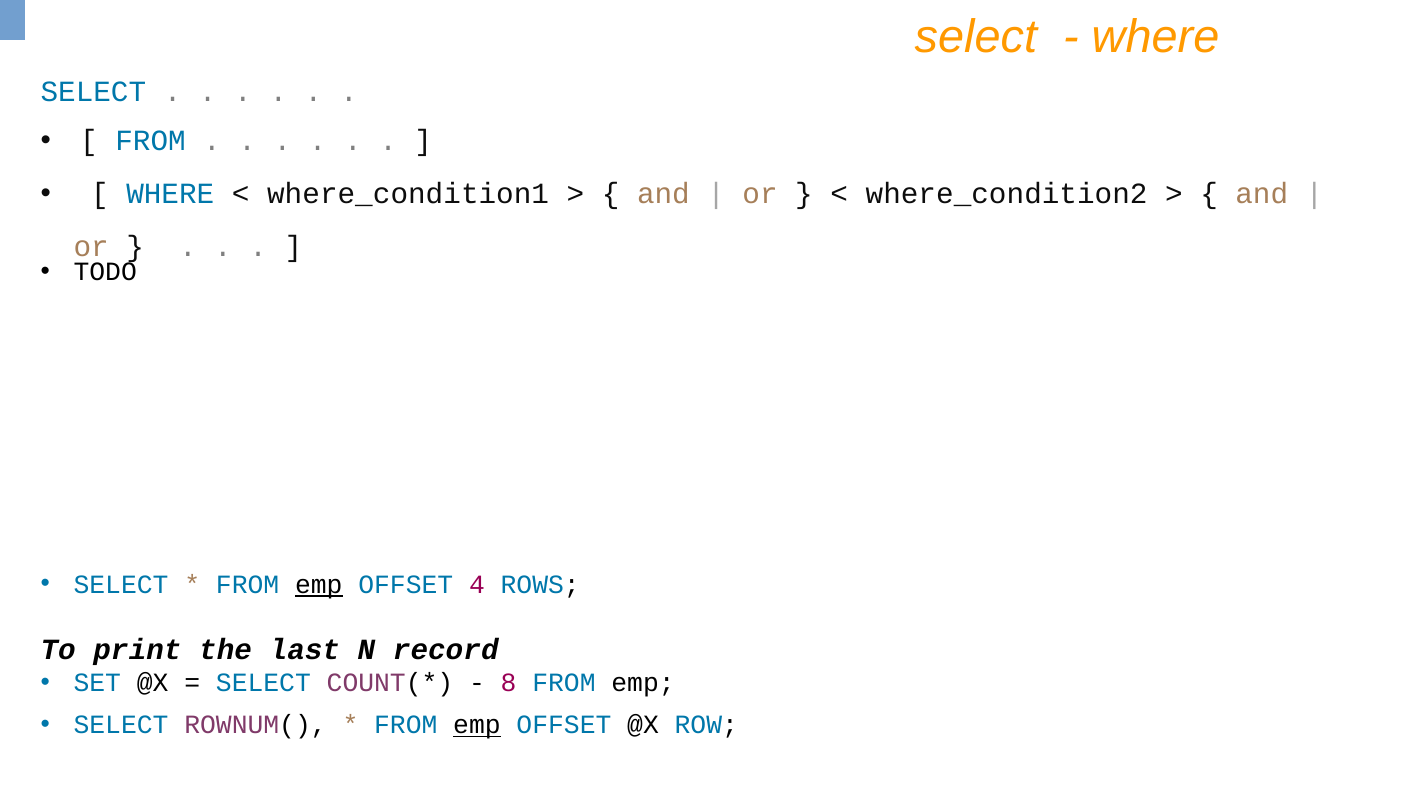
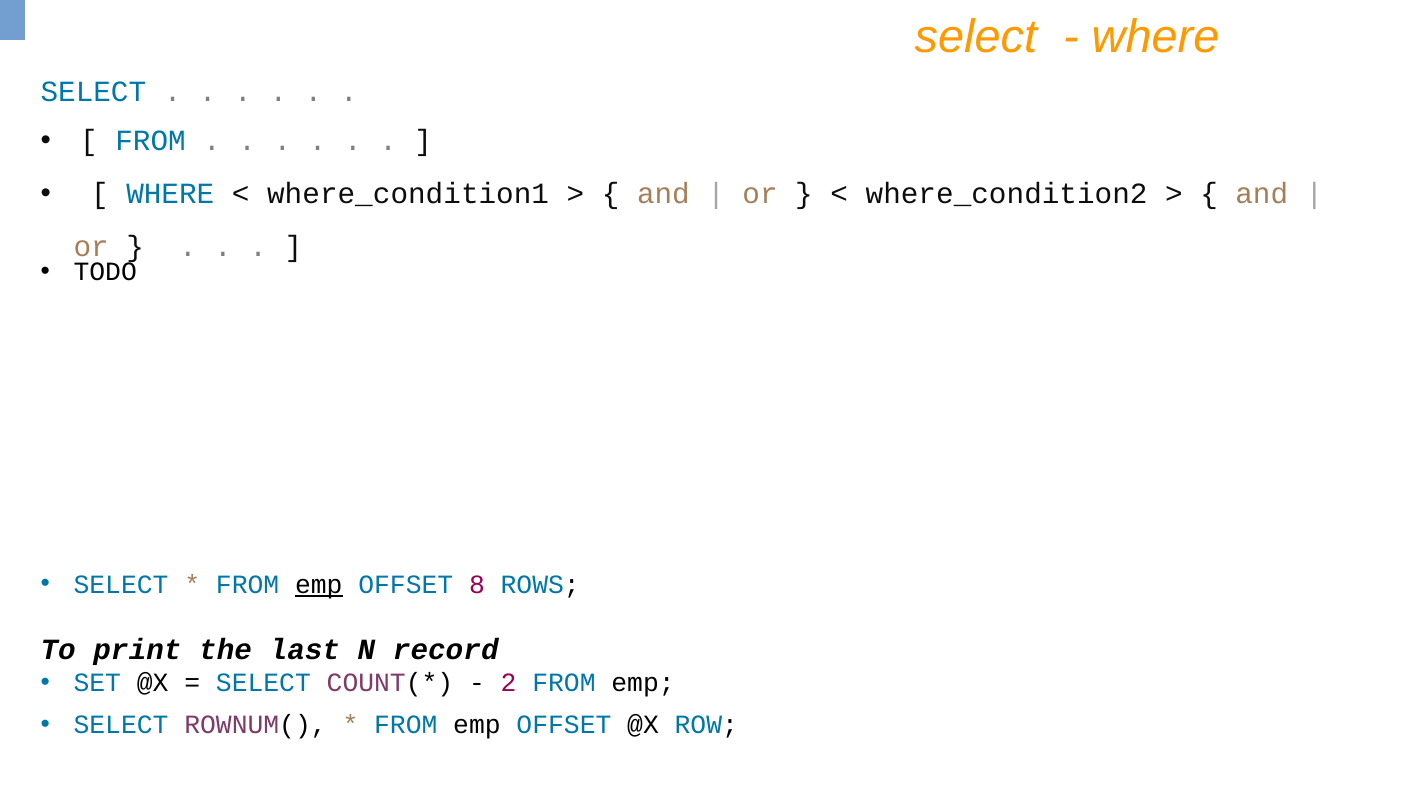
4: 4 -> 8 (477, 584)
8: 8 -> 2 (509, 683)
emp underline: present -> none (477, 725)
